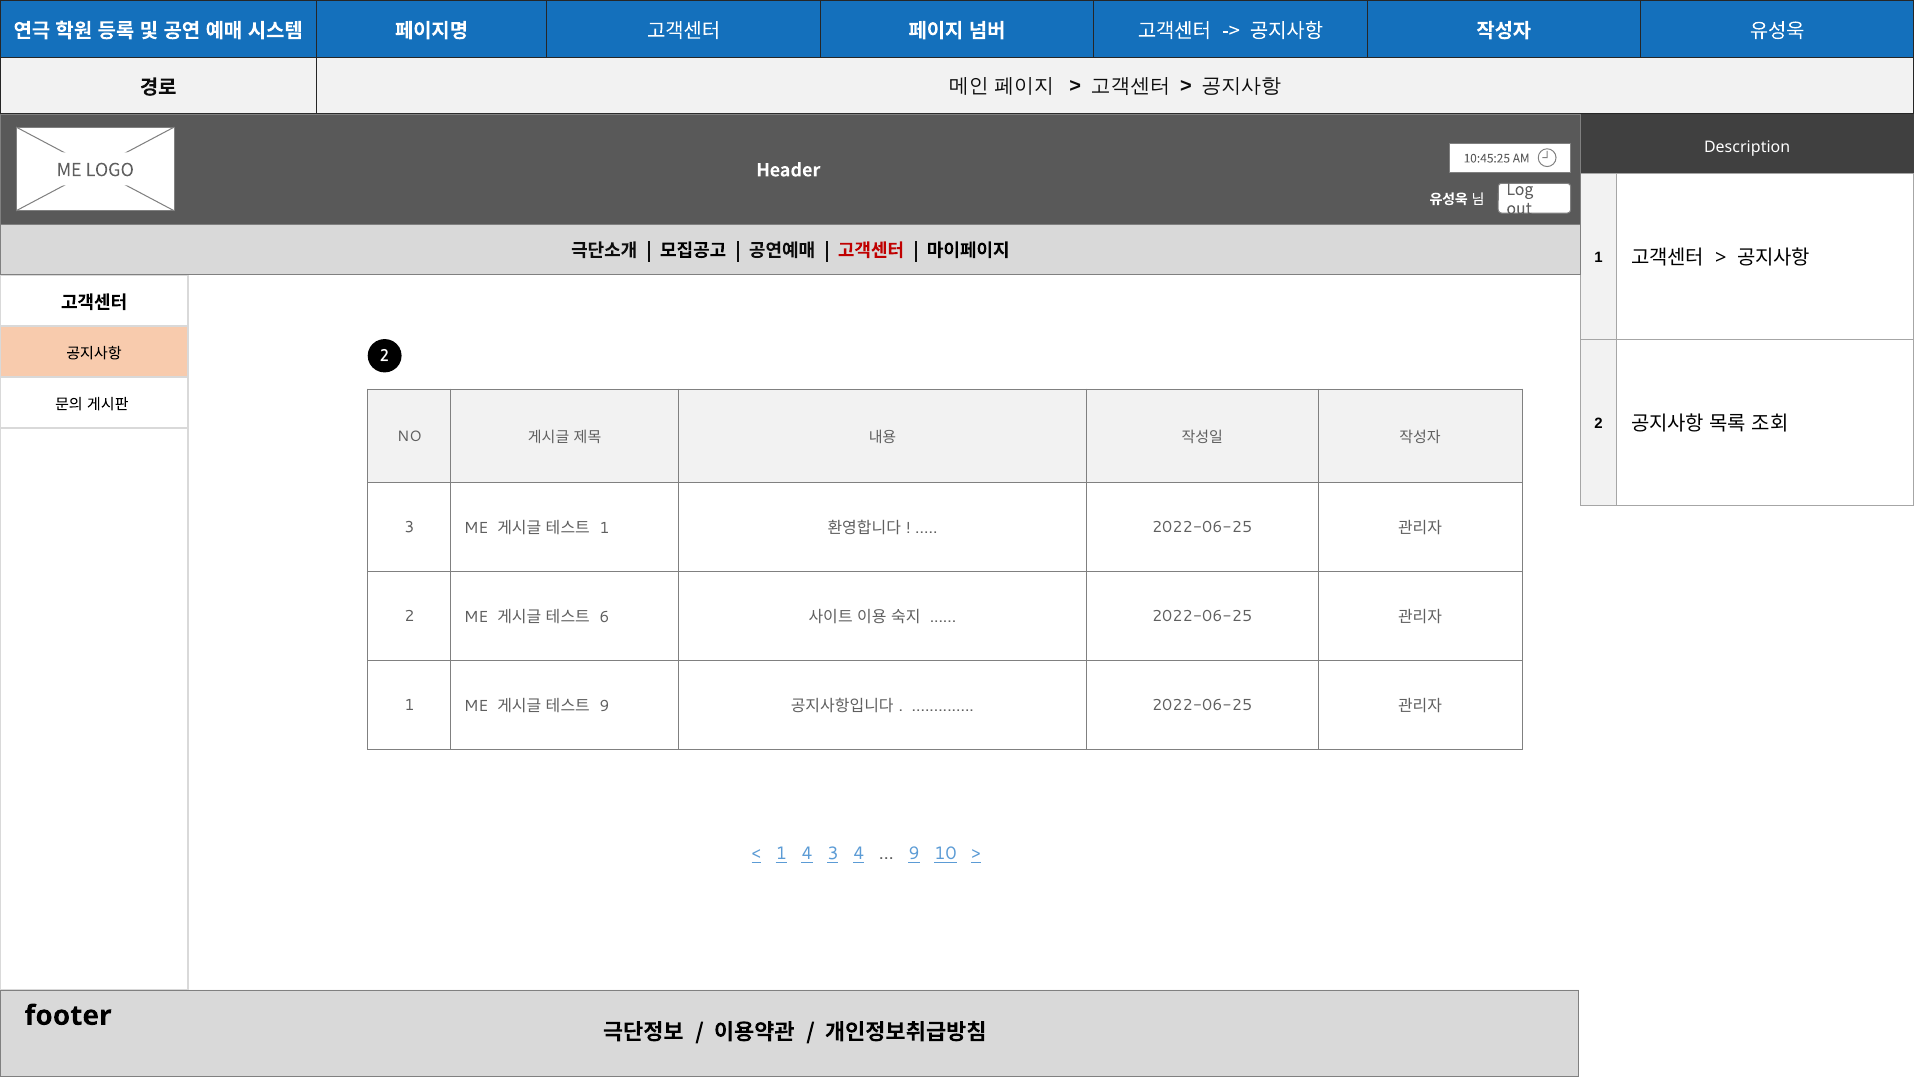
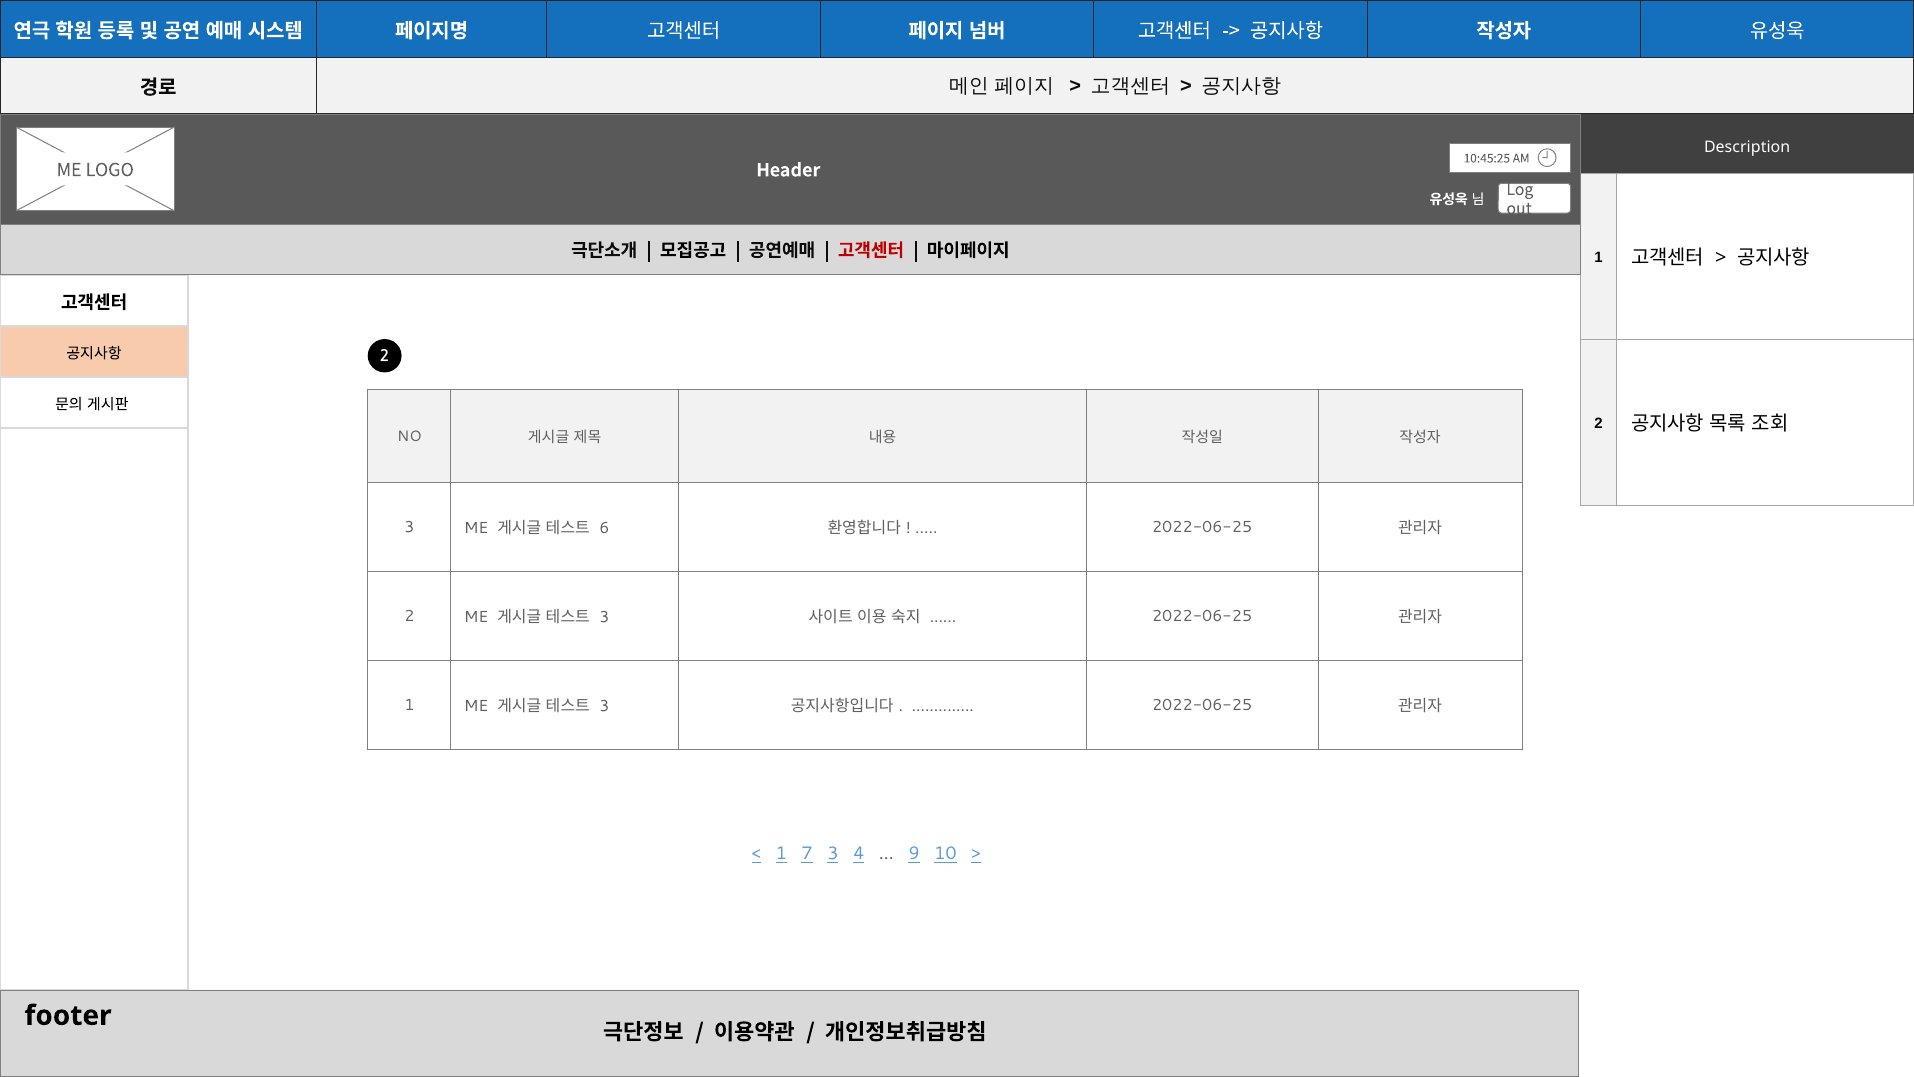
1: 1 -> 6 (604, 528)
6: 6 -> 3 (604, 617)
9: 9 -> 3 (604, 706)
1 4: 4 -> 7 (807, 853)
